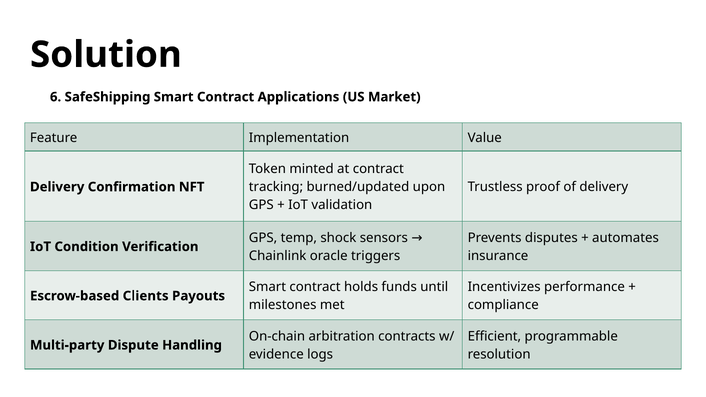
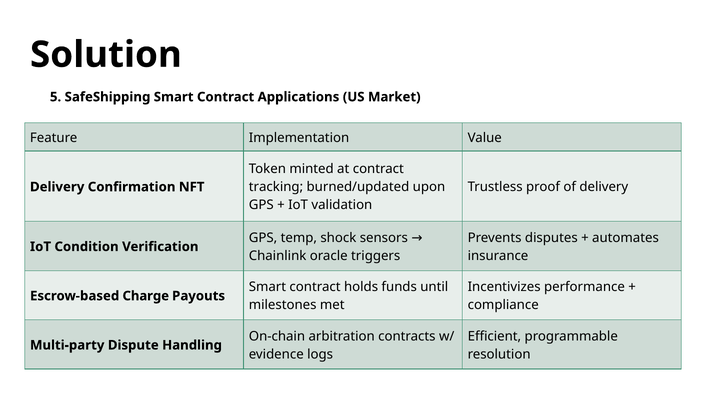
6: 6 -> 5 (56, 97)
Clients: Clients -> Charge (146, 296)
